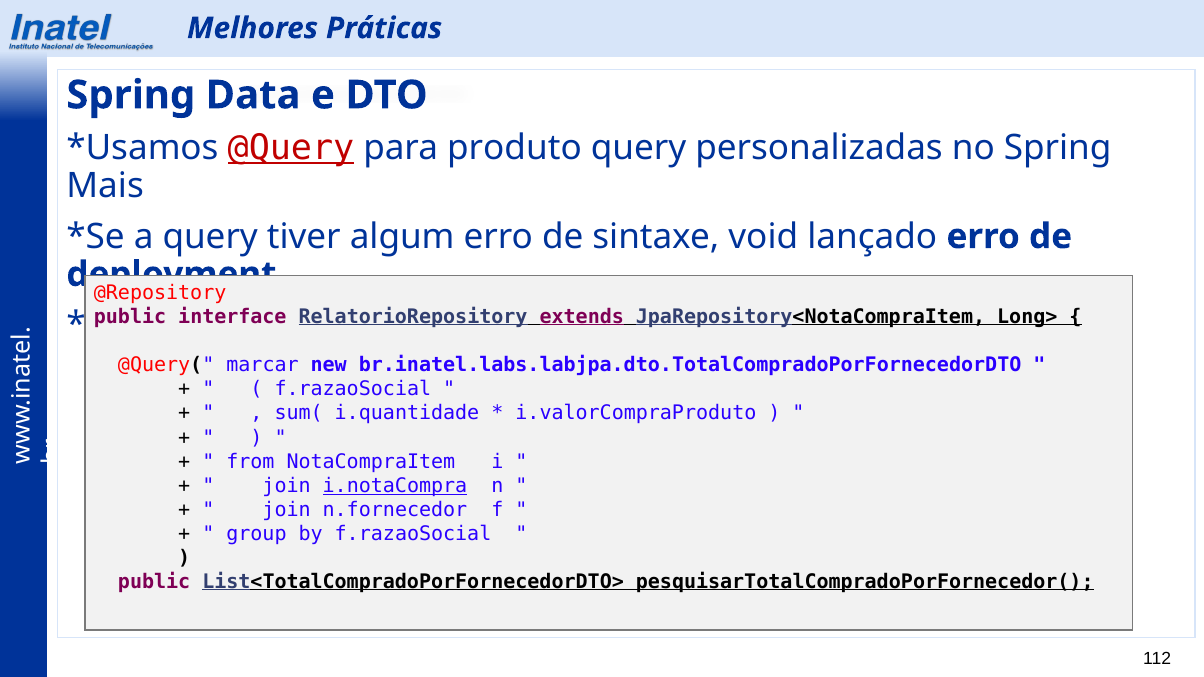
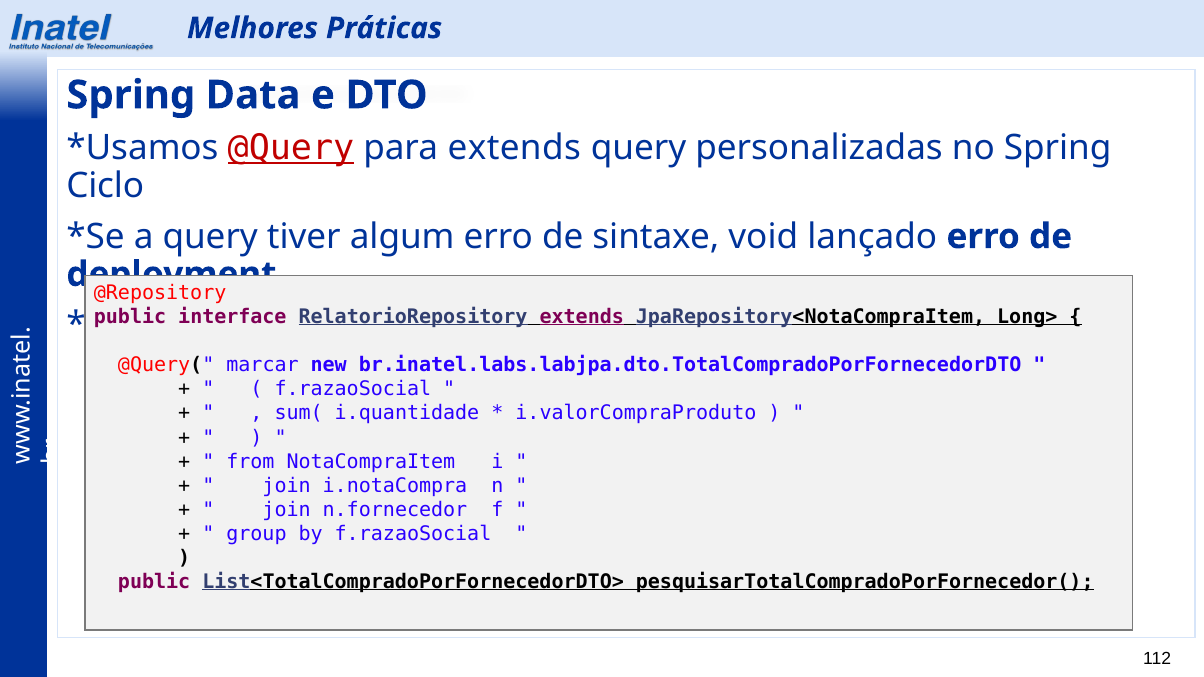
para produto: produto -> extends (514, 148)
Mais: Mais -> Ciclo (105, 186)
i.notaCompra underline: present -> none (395, 486)
